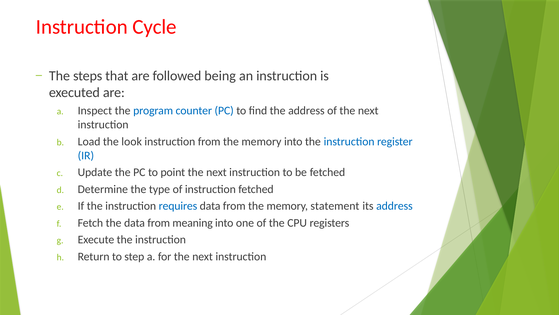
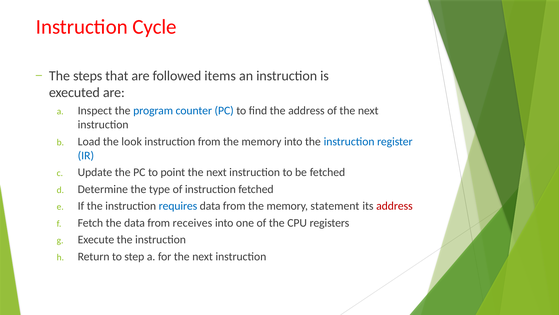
being: being -> items (220, 76)
address colour: blue -> red (394, 206)
meaning: meaning -> receives (192, 223)
